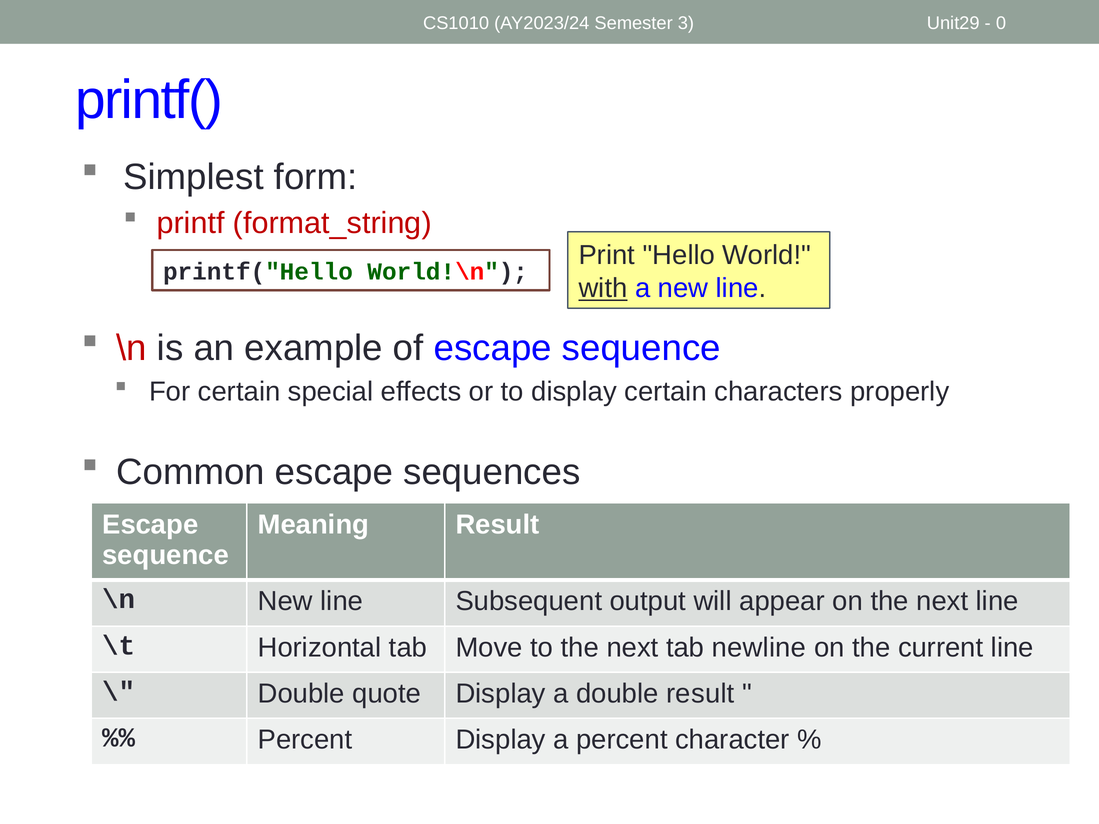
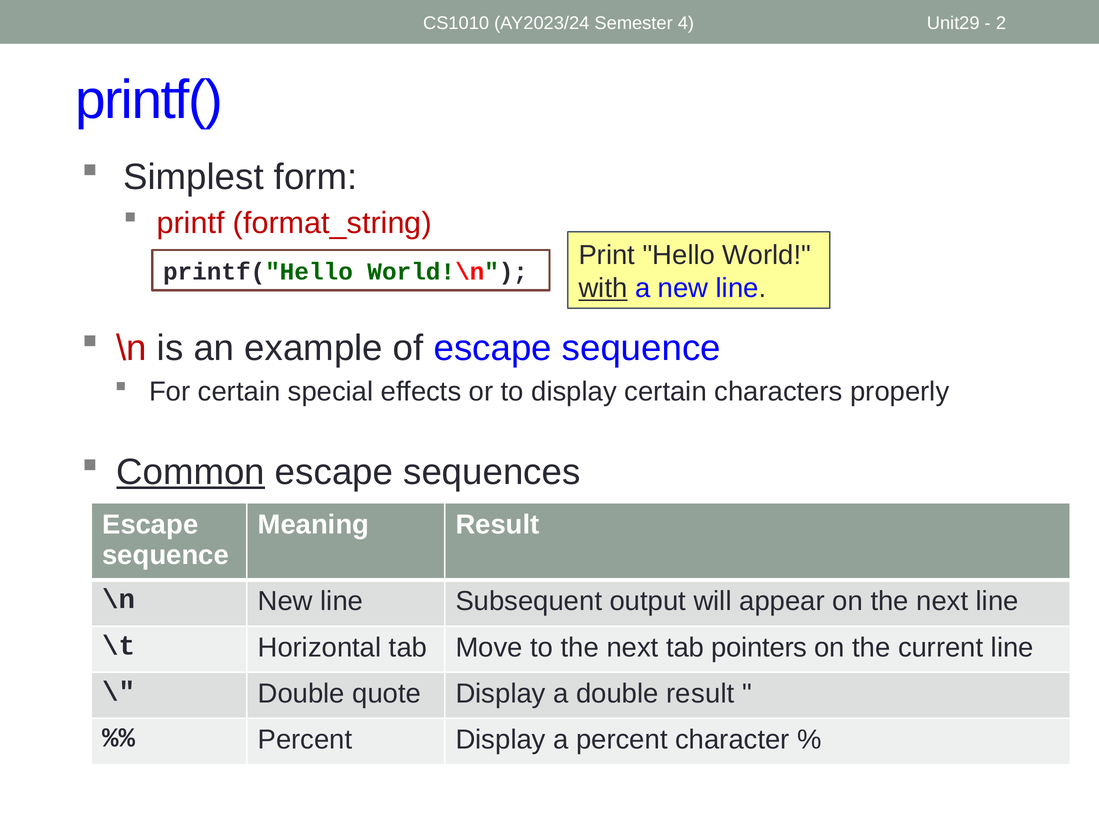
3: 3 -> 4 (686, 23)
0: 0 -> 2 (1001, 23)
Common underline: none -> present (191, 472)
newline: newline -> pointers (759, 648)
